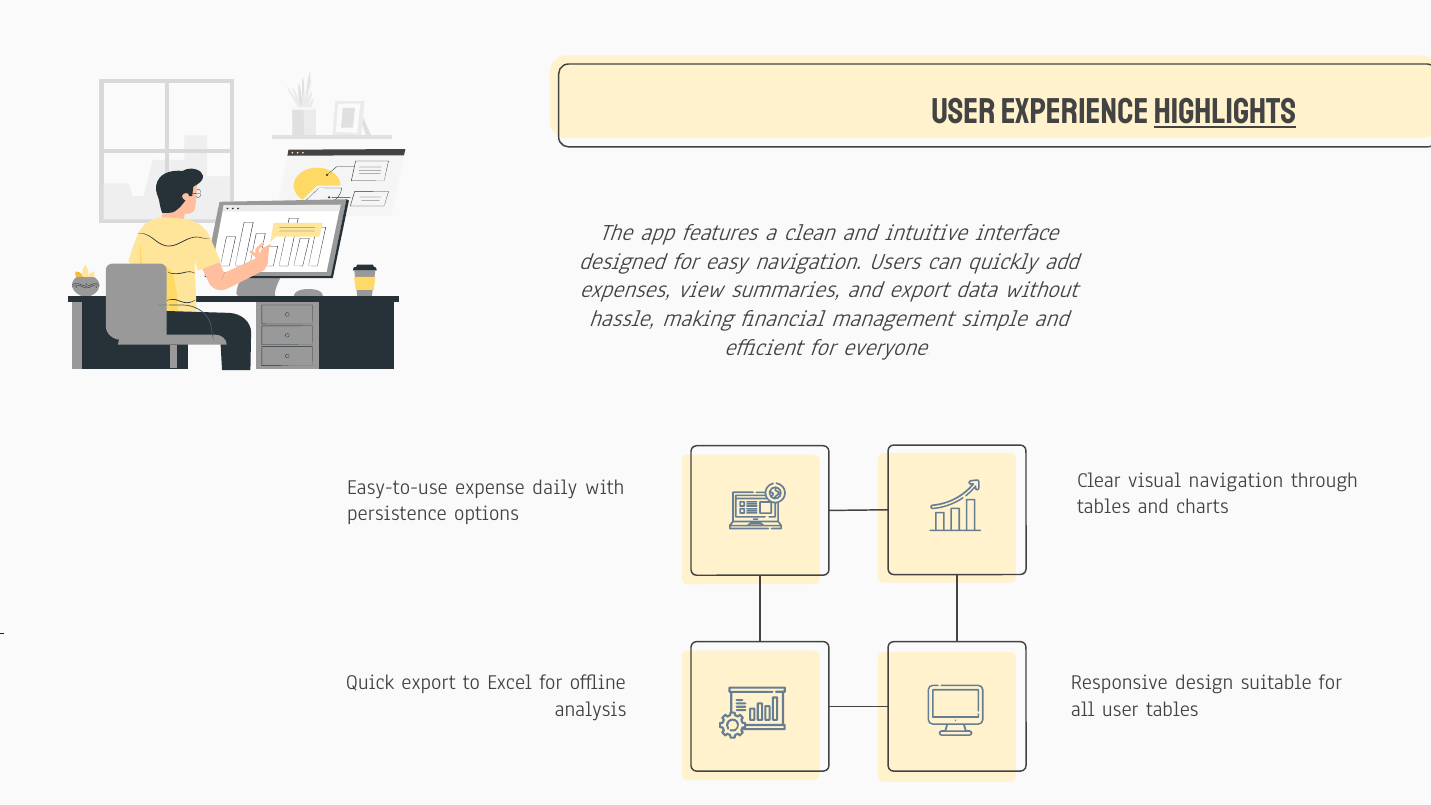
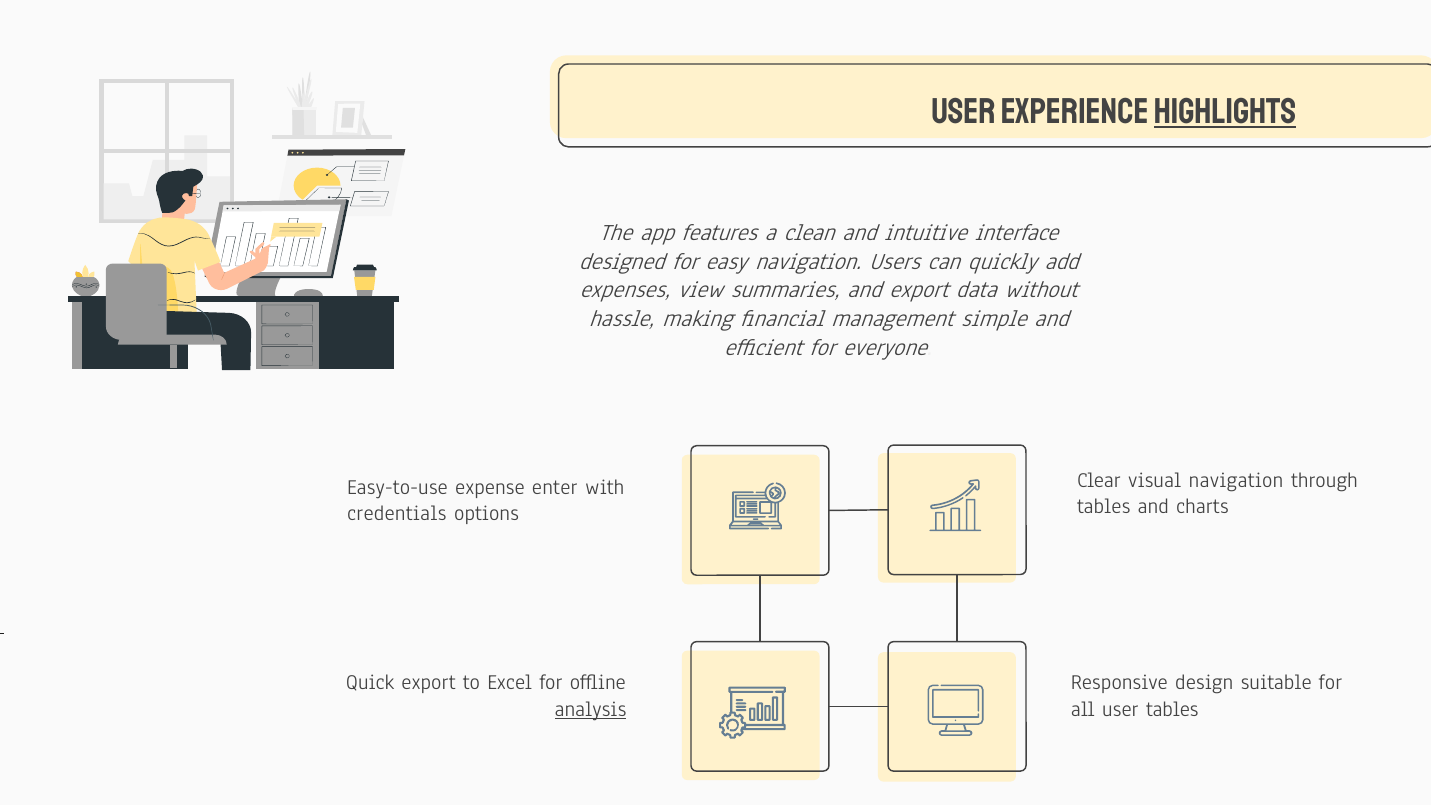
daily: daily -> enter (555, 487)
persistence: persistence -> credentials (397, 513)
analysis underline: none -> present (590, 709)
